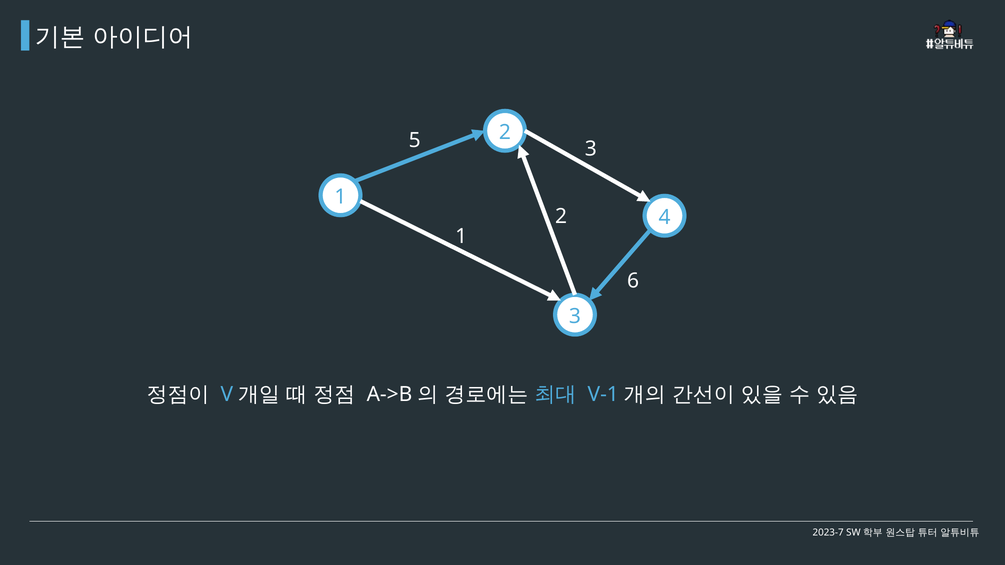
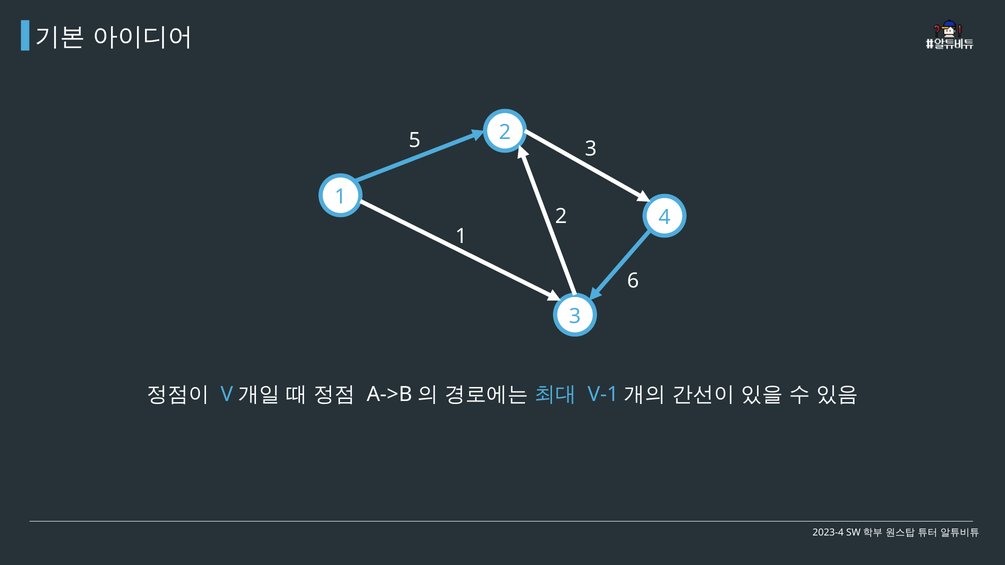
2023-7: 2023-7 -> 2023-4 (828, 533)
